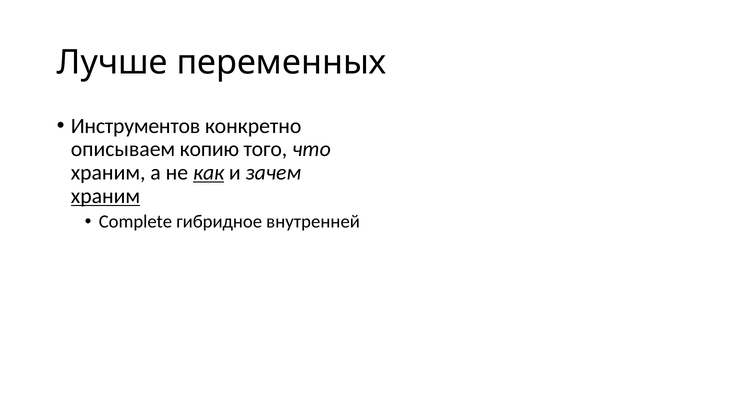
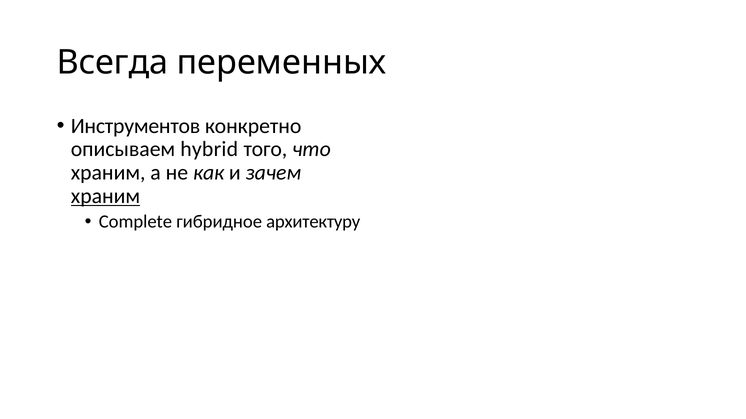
Лучше: Лучше -> Всегда (112, 63)
копию: копию -> hybrid (209, 150)
как underline: present -> none (209, 173)
внутренней: внутренней -> архитектуру (313, 222)
